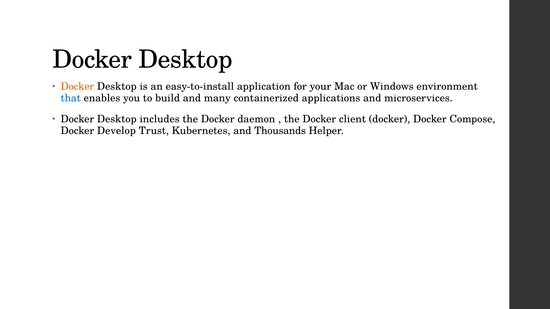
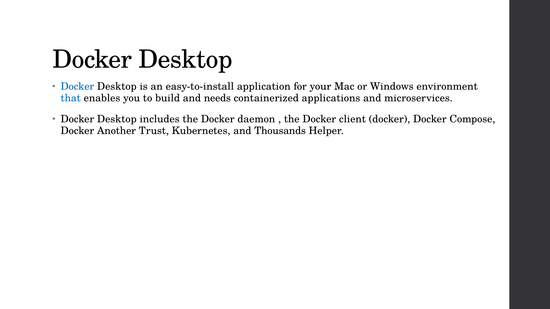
Docker colour: orange -> blue (77, 86)
many: many -> needs (217, 98)
Develop: Develop -> Another (116, 131)
